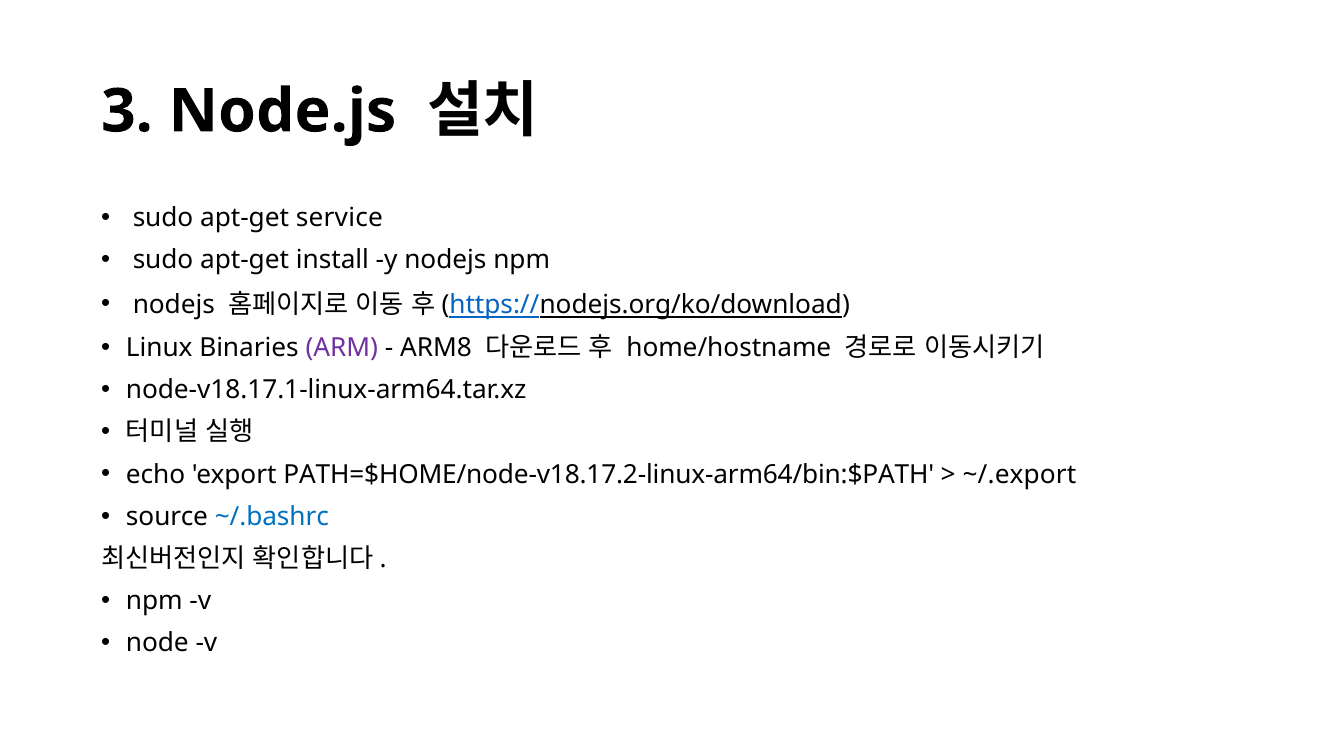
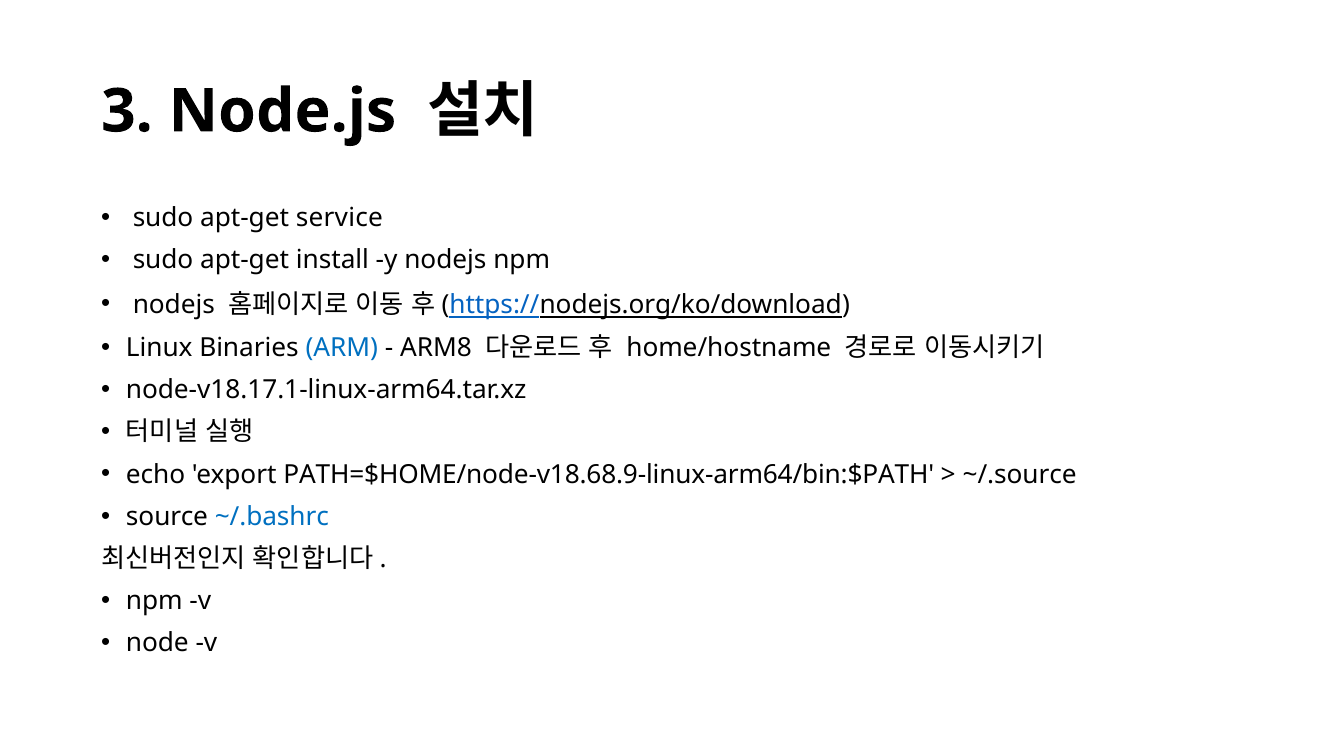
ARM colour: purple -> blue (342, 348)
PATH=$HOME/node-v18.17.2-linux-arm64/bin:$PATH: PATH=$HOME/node-v18.17.2-linux-arm64/bin:$PATH -> PATH=$HOME/node-v18.68.9-linux-arm64/bin:$PATH (609, 474)
~/.export: ~/.export -> ~/.source (1020, 474)
